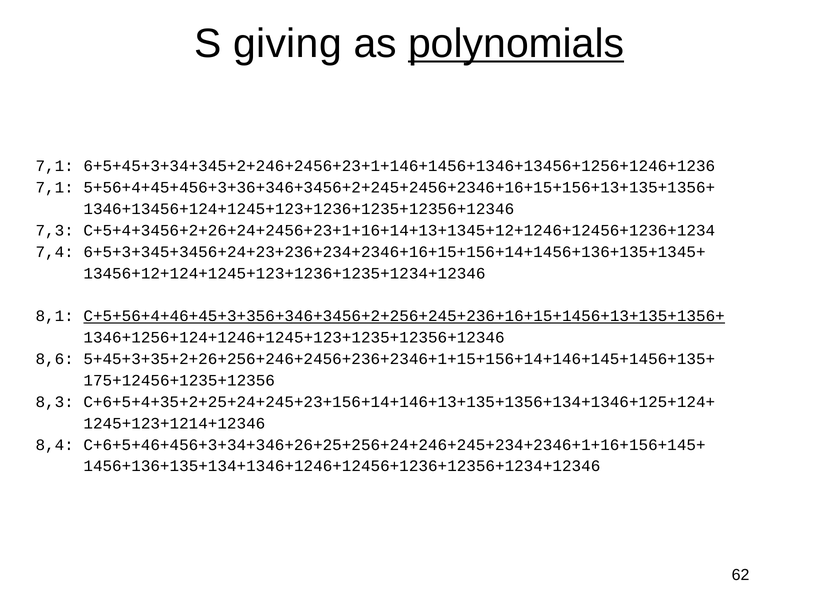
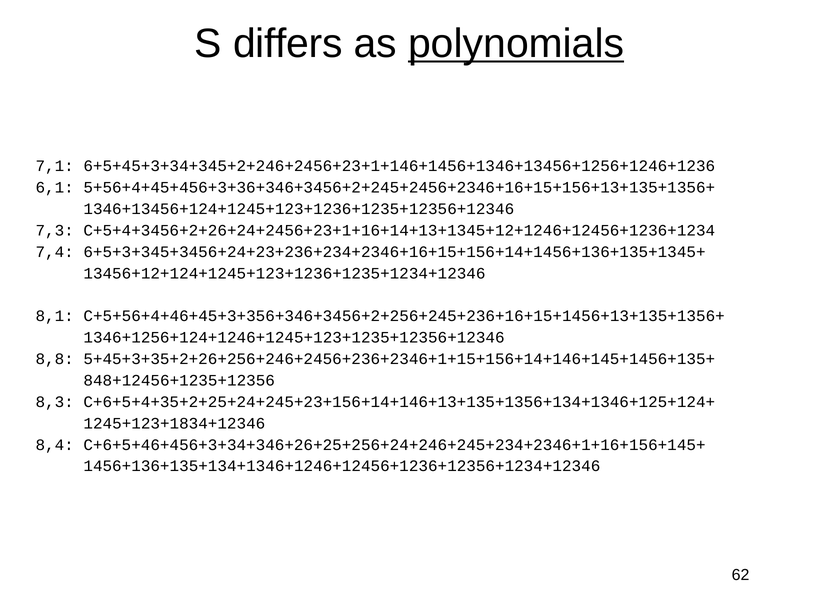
giving: giving -> differs (288, 44)
7,1: 7,1 -> 6,1 (55, 187)
C+5+56+4+46+45+3+356+346+3456+2+256+245+236+16+15+1456+13+135+1356+ underline: present -> none (404, 316)
8,6: 8,6 -> 8,8 (55, 359)
175+12456+1235+12356: 175+12456+1235+12356 -> 848+12456+1235+12356 (179, 380)
1245+123+1214+12346: 1245+123+1214+12346 -> 1245+123+1834+12346 (174, 423)
